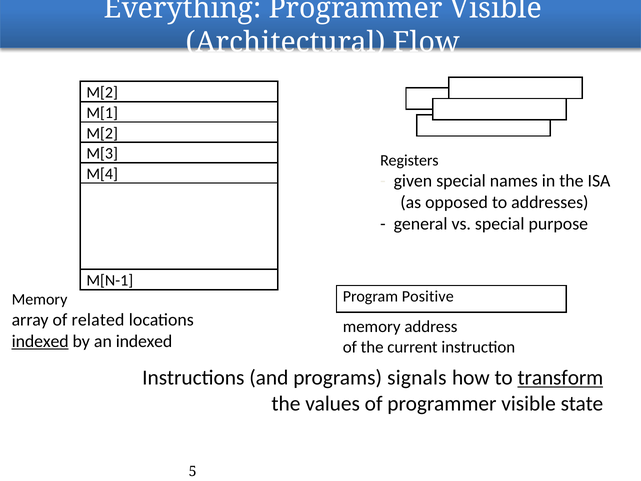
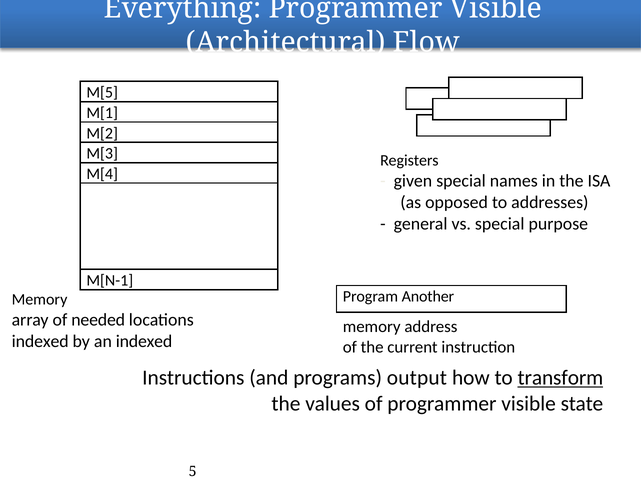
M[2: M[2 -> M[5 (102, 93)
Positive: Positive -> Another (428, 296)
related: related -> needed (98, 320)
indexed underline: present -> none (40, 341)
signals: signals -> output (417, 378)
